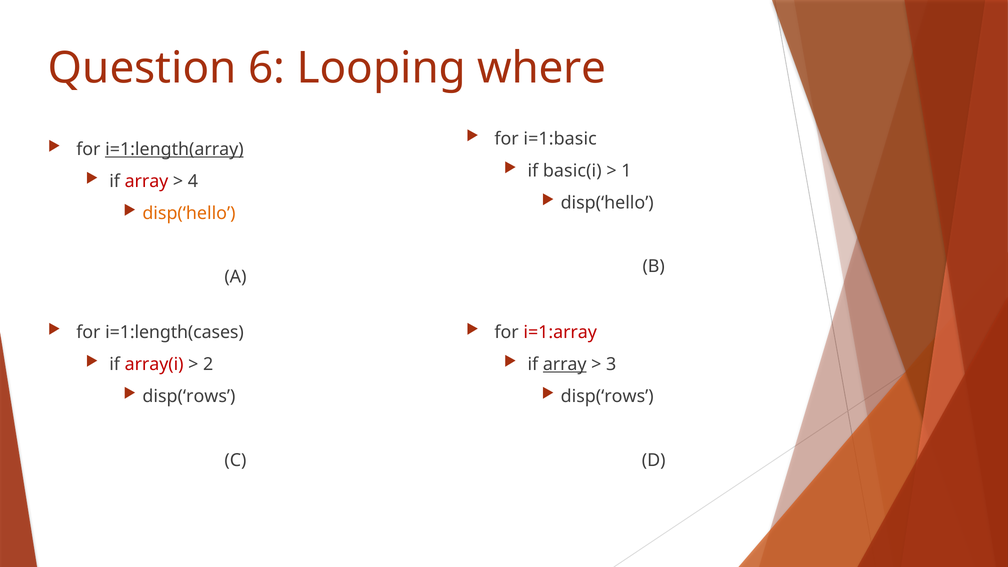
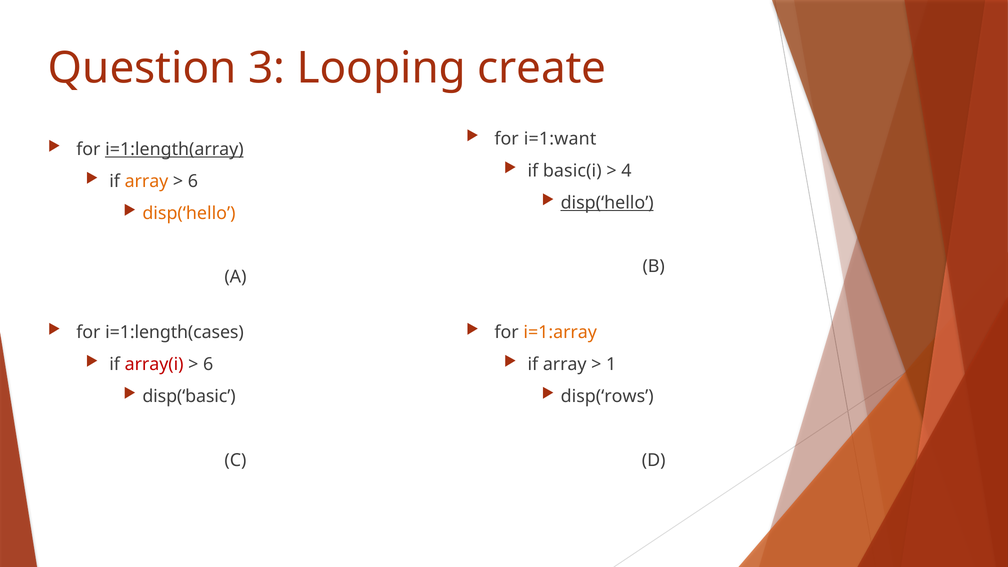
6: 6 -> 3 (267, 68)
where: where -> create (542, 68)
i=1:basic: i=1:basic -> i=1:want (560, 139)
1: 1 -> 4 (626, 171)
array colour: red -> orange (146, 181)
4: 4 -> 6 (193, 181)
disp(‘hello underline: none -> present (607, 203)
i=1:array colour: red -> orange (560, 332)
2: 2 -> 6 (208, 364)
array underline: present -> none (565, 364)
3: 3 -> 1 (611, 364)
disp(‘rows: disp(‘rows -> disp(‘basic (189, 396)
